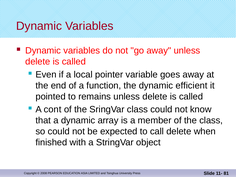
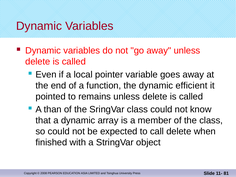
cont: cont -> than (53, 109)
